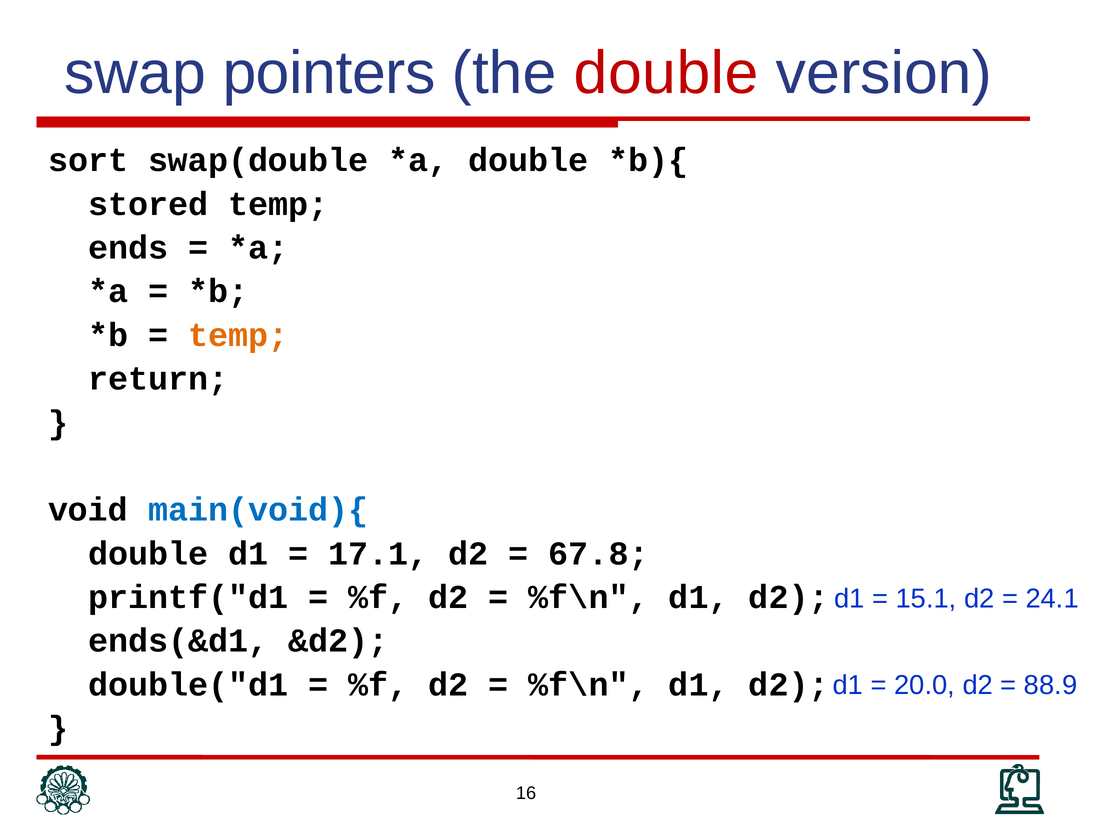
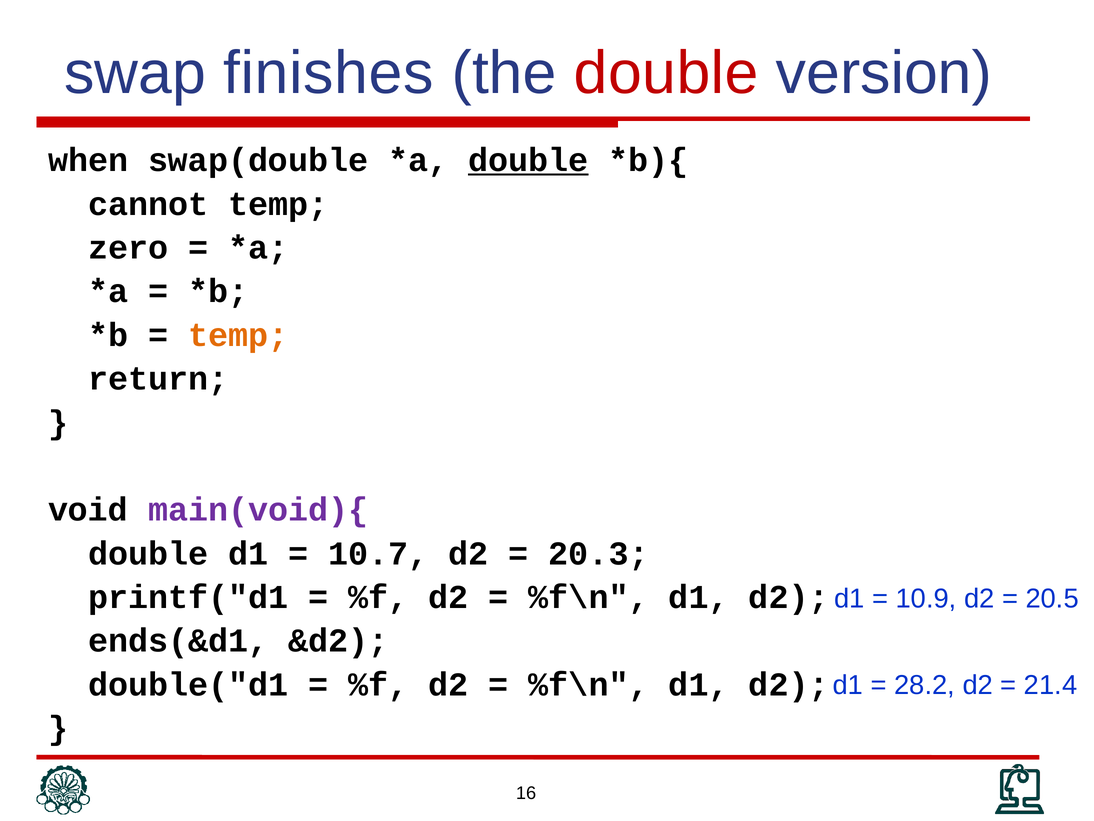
pointers: pointers -> finishes (329, 73)
sort: sort -> when (88, 160)
double underline: none -> present (528, 160)
stored: stored -> cannot (148, 204)
ends: ends -> zero (128, 248)
main(void){ colour: blue -> purple (258, 510)
17.1: 17.1 -> 10.7 (378, 553)
67.8: 67.8 -> 20.3 (599, 553)
15.1: 15.1 -> 10.9 (926, 598)
24.1: 24.1 -> 20.5 (1052, 598)
20.0: 20.0 -> 28.2 (925, 685)
88.9: 88.9 -> 21.4 (1051, 685)
